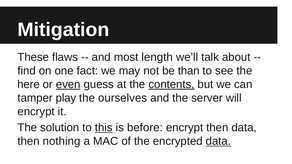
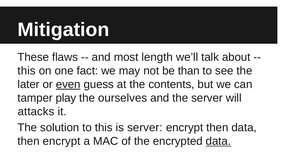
find: find -> this (27, 71)
here: here -> later (29, 84)
contents underline: present -> none (171, 84)
encrypt: encrypt -> attacks (36, 112)
this underline: present -> none (104, 128)
is before: before -> server (145, 128)
then nothing: nothing -> encrypt (62, 141)
